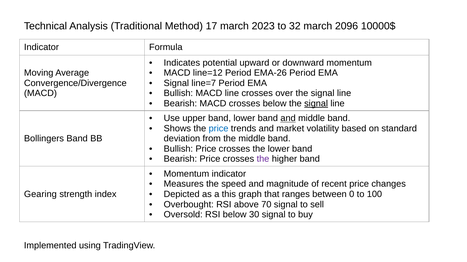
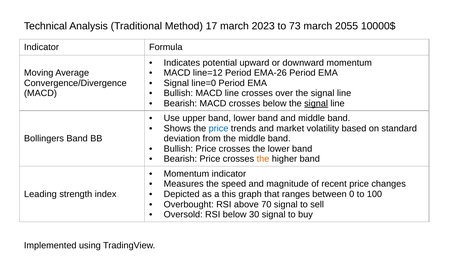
32: 32 -> 73 (295, 26)
2096: 2096 -> 2055 (347, 26)
line=7: line=7 -> line=0 (204, 83)
and underline: present -> none (288, 119)
the colour: purple -> orange (263, 159)
Gearing: Gearing -> Leading (40, 195)
